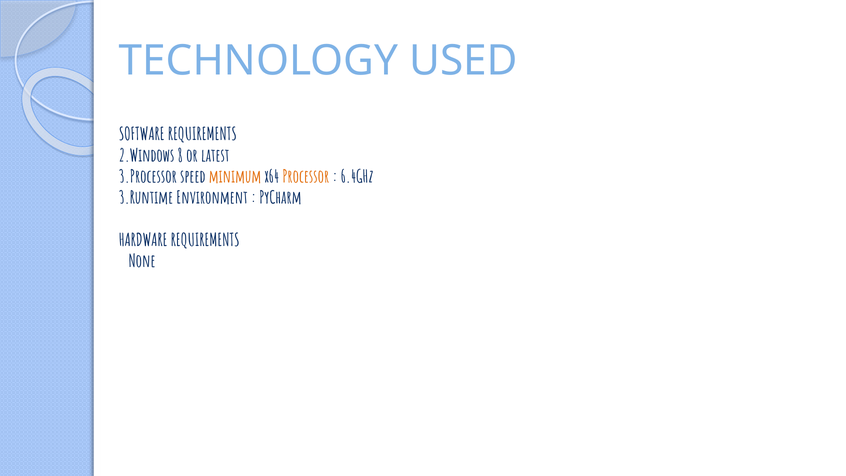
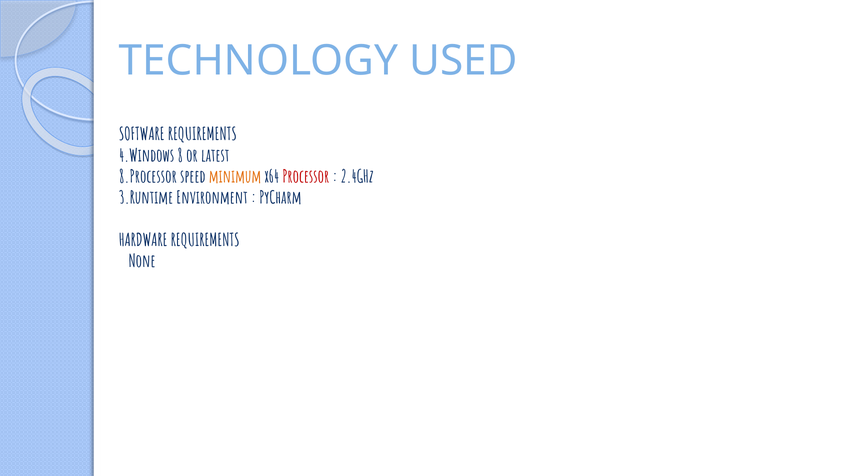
2.Windows: 2.Windows -> 4.Windows (147, 156)
3.Processor: 3.Processor -> 8.Processor (148, 177)
Processor colour: orange -> red (306, 177)
6.4GHz: 6.4GHz -> 2.4GHz (357, 177)
